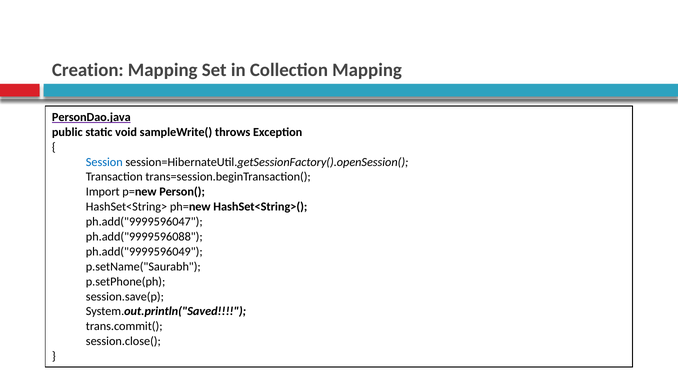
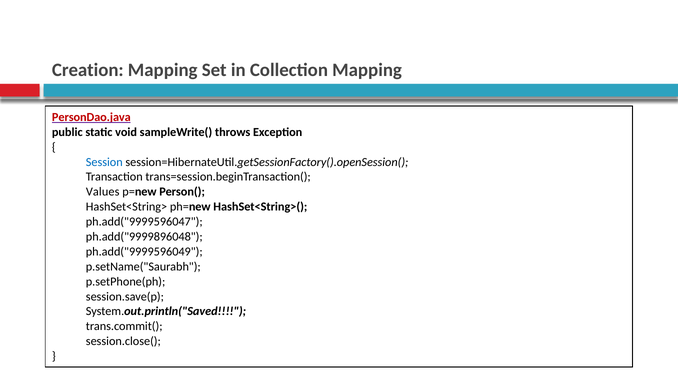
PersonDao.java colour: black -> red (91, 117)
Import: Import -> Valuеs (103, 192)
ph.add("9999596088: ph.add("9999596088 -> ph.add("9999896048 (144, 236)
